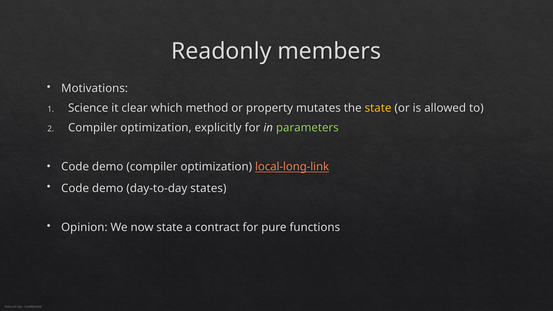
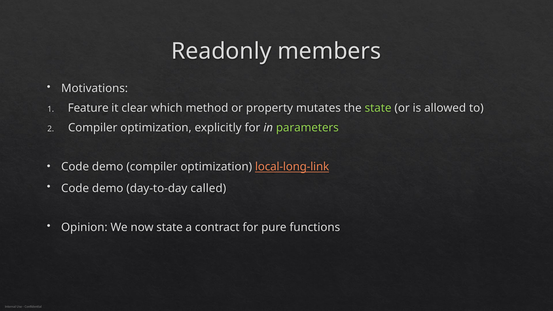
Science: Science -> Feature (88, 108)
state colour: yellow -> light green (378, 108)
states: states -> called (208, 188)
